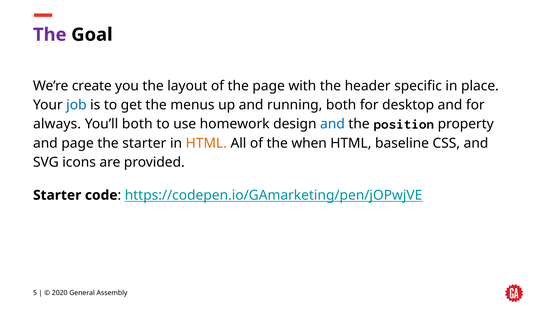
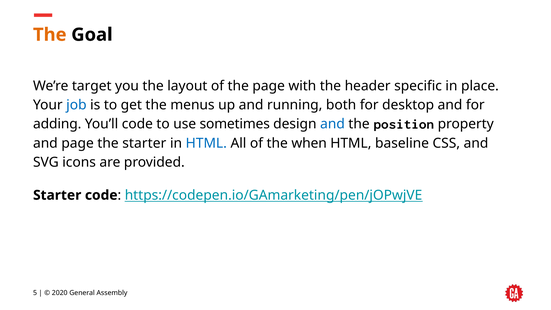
The colour: purple -> orange (50, 35)
create: create -> target (92, 86)
always: always -> adding (57, 124)
You’ll both: both -> code (137, 124)
homework: homework -> sometimes (235, 124)
HTML colour: orange -> blue (206, 143)
